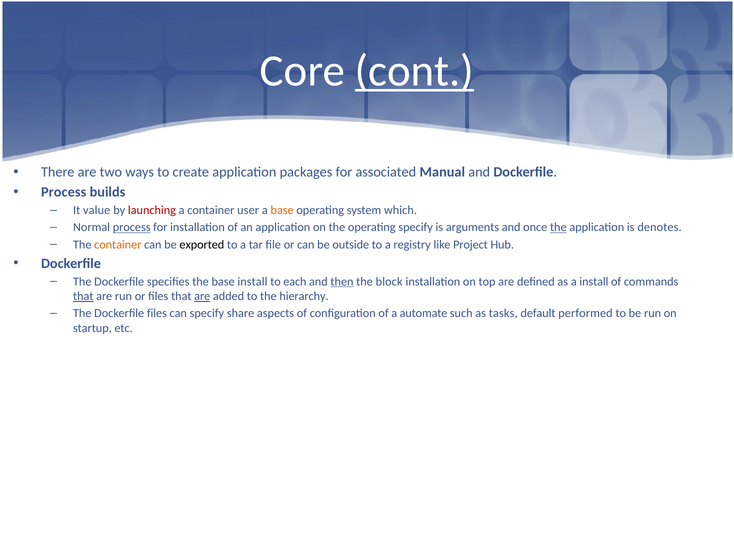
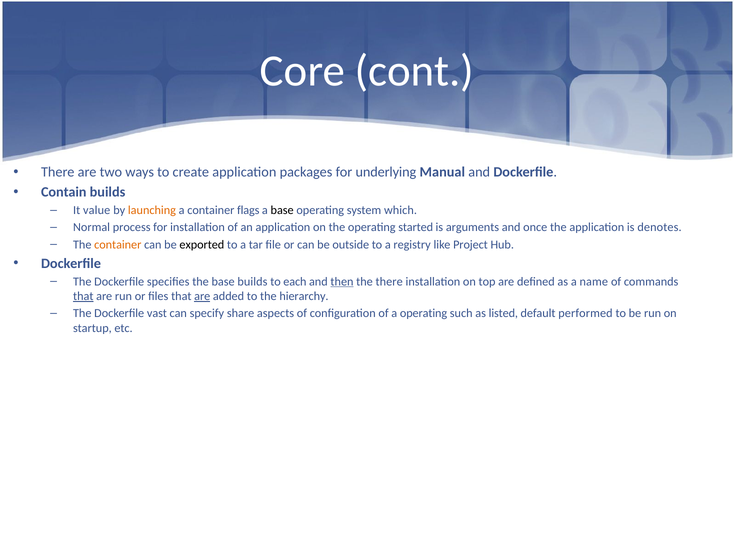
cont underline: present -> none (414, 71)
associated: associated -> underlying (386, 172)
Process: Process -> Contain (64, 192)
launching colour: red -> orange (152, 210)
user: user -> flags (248, 210)
base colour: orange -> black (282, 210)
process underline: present -> none (132, 228)
operating specify: specify -> started (416, 228)
the underline: present -> none (558, 228)
base install: install -> builds (252, 282)
the block: block -> there (389, 282)
a install: install -> name (594, 282)
Dockerfile files: files -> vast (157, 314)
a automate: automate -> operating (424, 314)
tasks: tasks -> listed (503, 314)
